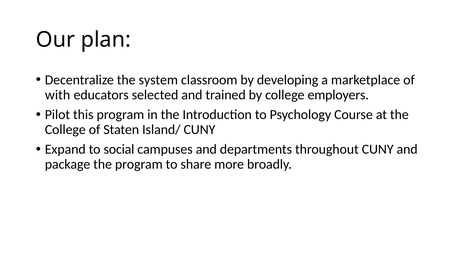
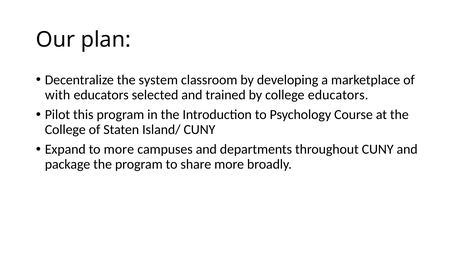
college employers: employers -> educators (338, 95)
to social: social -> more (119, 149)
